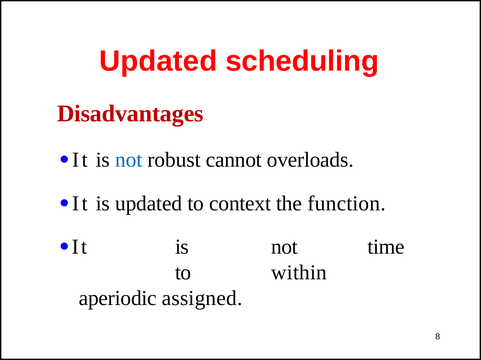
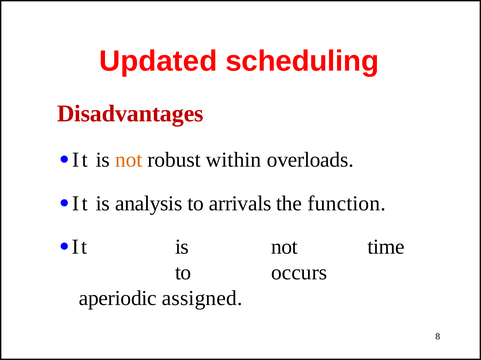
not colour: blue -> orange (129, 160)
cannot: cannot -> within (234, 160)
is updated: updated -> analysis (149, 204)
context: context -> arrivals (240, 204)
within: within -> occurs (299, 273)
